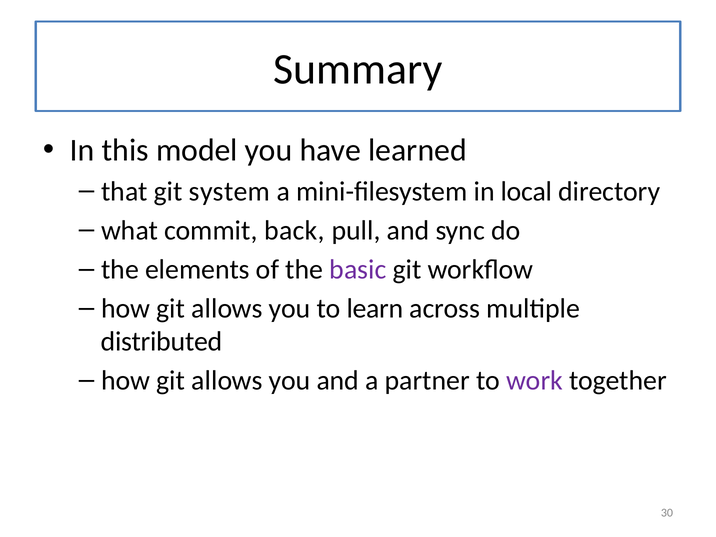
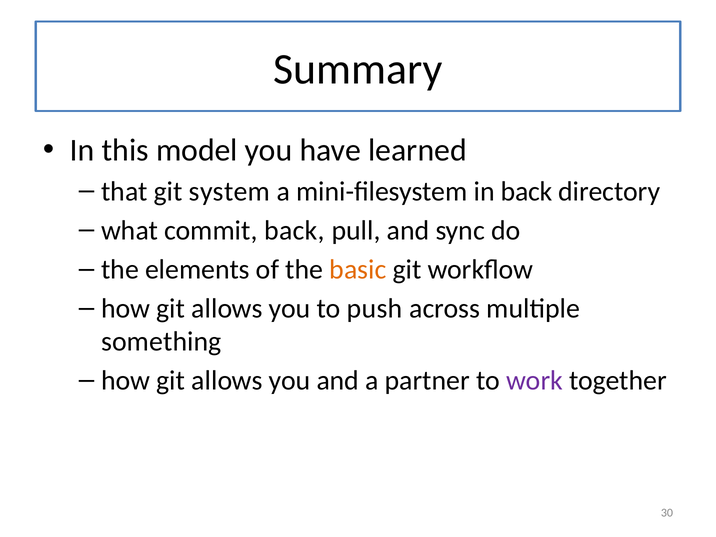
in local: local -> back (527, 191)
basic colour: purple -> orange (358, 269)
learn: learn -> push (375, 308)
distributed: distributed -> something (161, 342)
